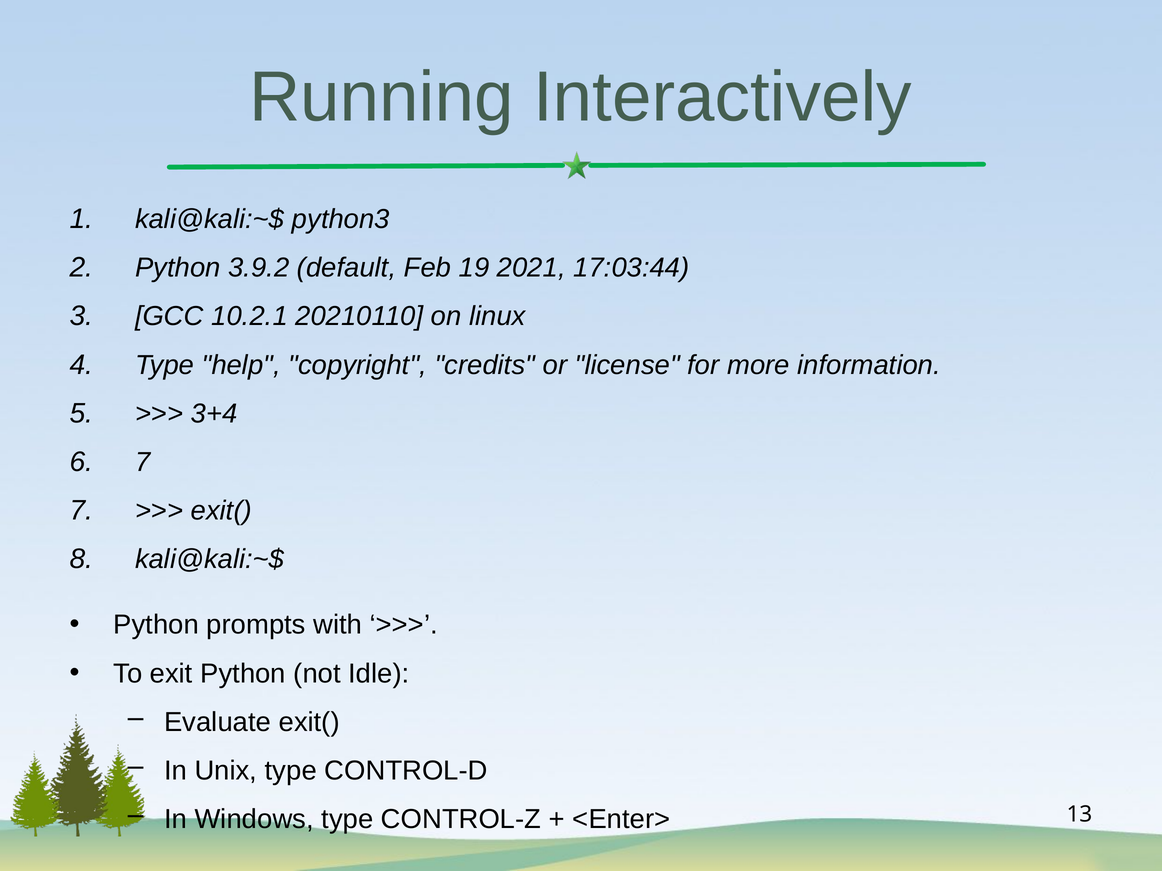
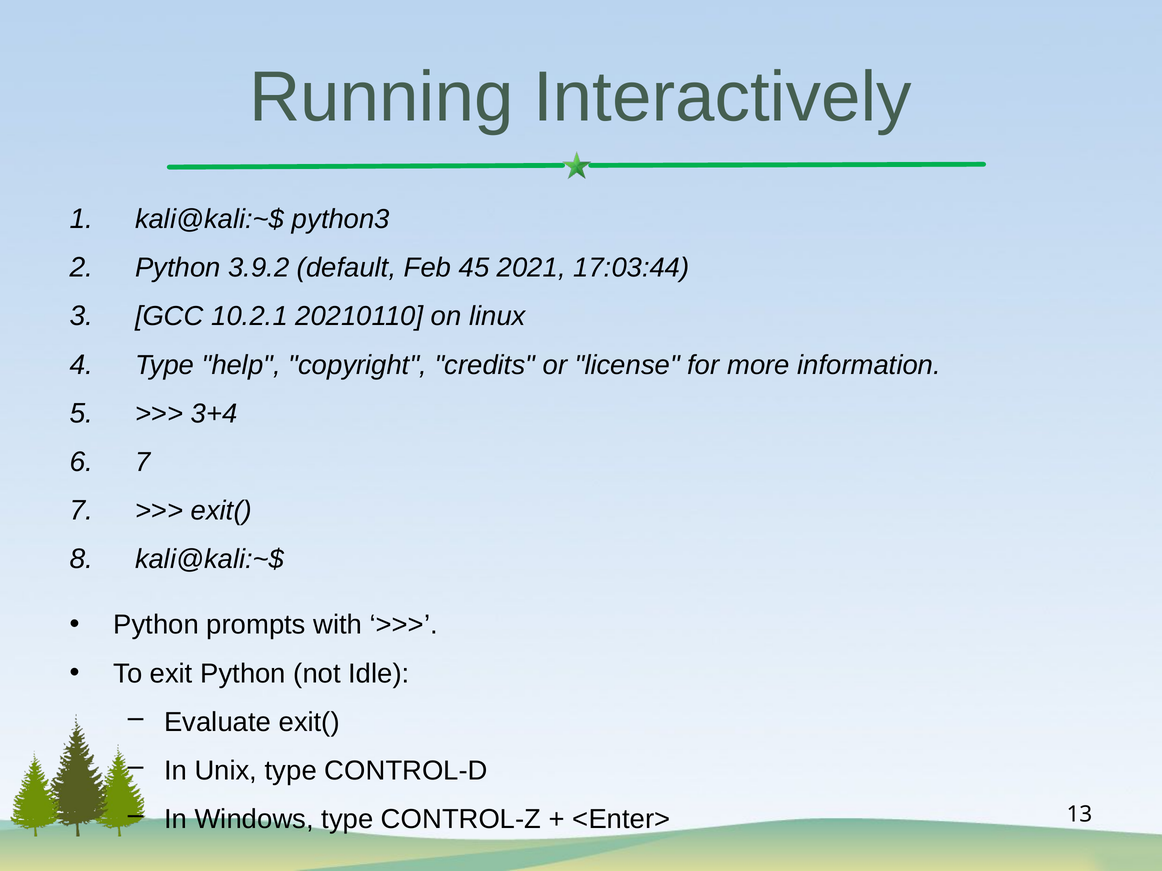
19: 19 -> 45 (474, 268)
